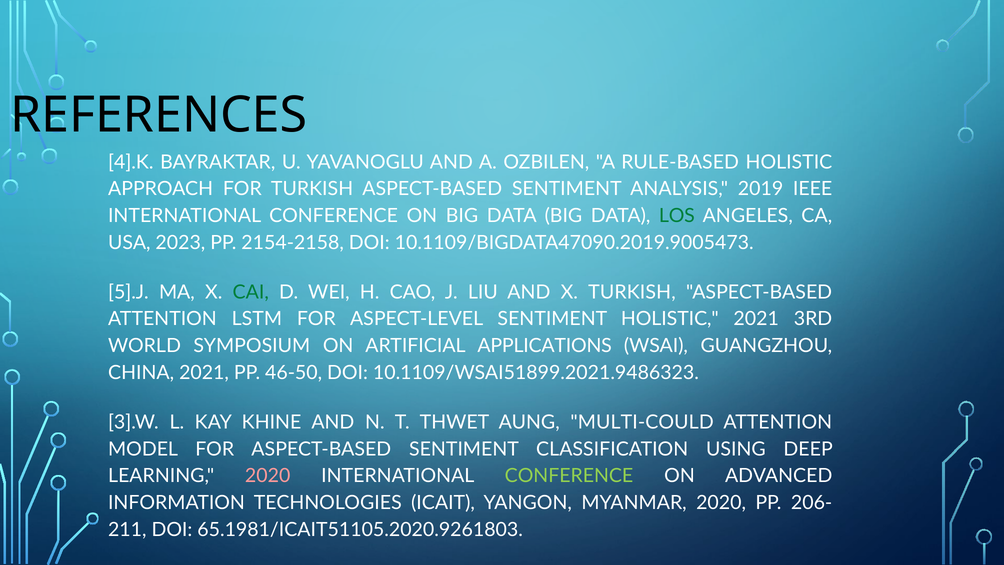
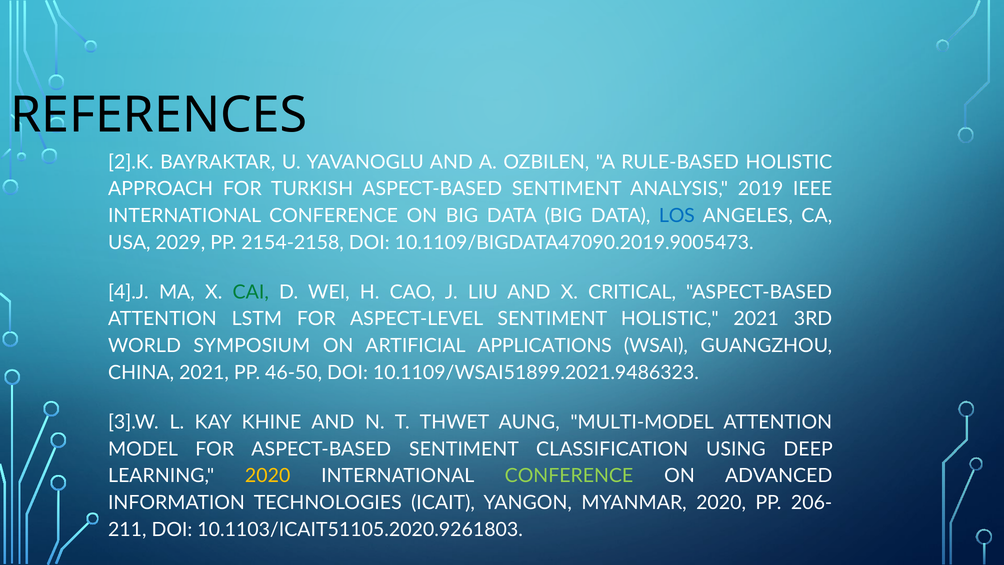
4].K: 4].K -> 2].K (131, 162)
LOS colour: green -> blue (677, 216)
2023: 2023 -> 2029 (180, 243)
5].J: 5].J -> 4].J (128, 292)
X TURKISH: TURKISH -> CRITICAL (632, 292)
MULTI-COULD: MULTI-COULD -> MULTI-MODEL (642, 422)
2020 colour: pink -> yellow (268, 476)
65.1981/ICAIT51105.2020.9261803: 65.1981/ICAIT51105.2020.9261803 -> 10.1103/ICAIT51105.2020.9261803 (360, 530)
